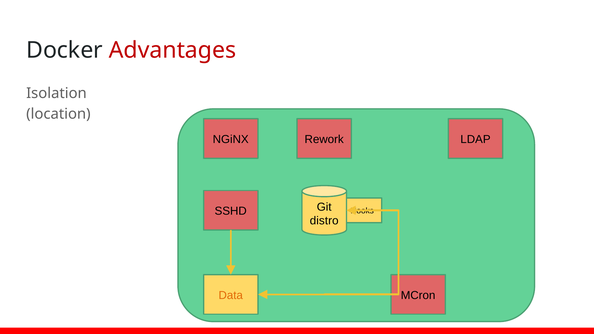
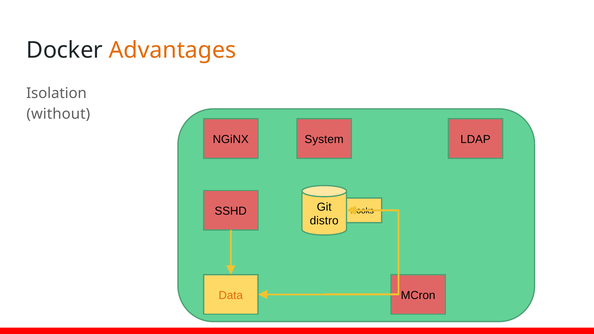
Advantages colour: red -> orange (173, 50)
location: location -> without (58, 114)
Rework: Rework -> System (324, 139)
